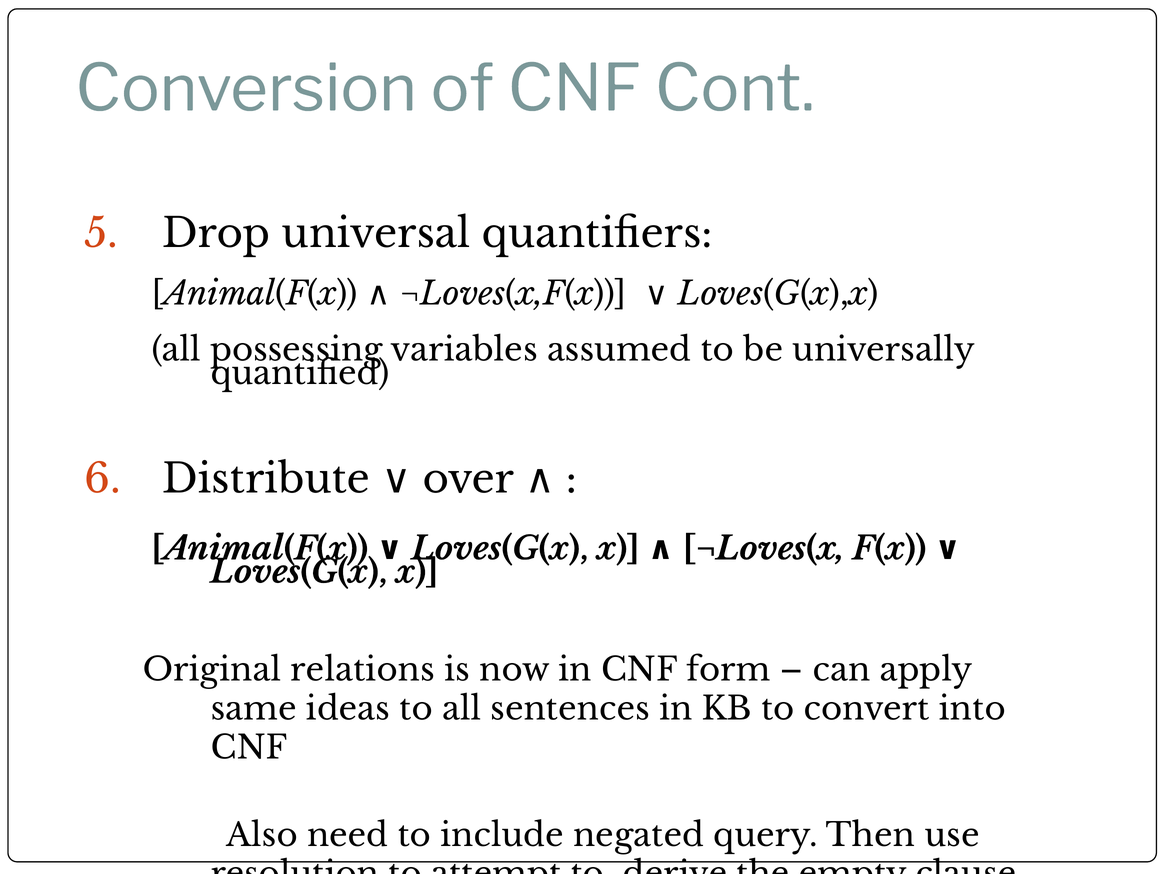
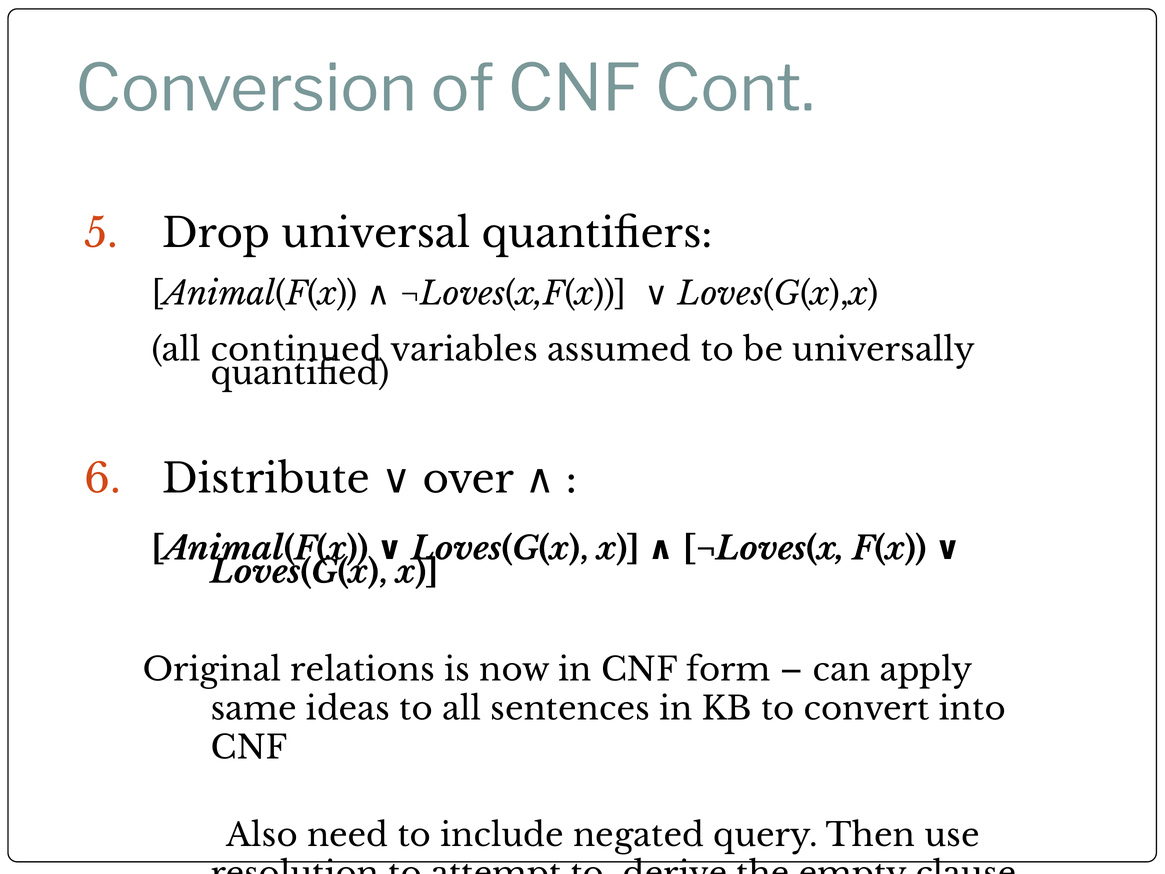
possessing: possessing -> continued (296, 350)
